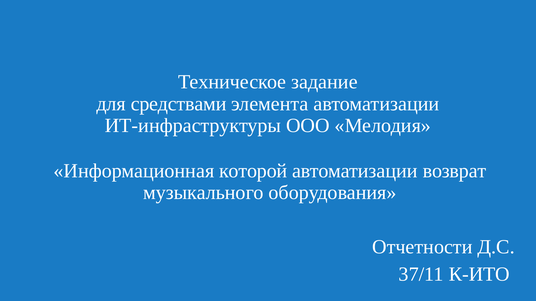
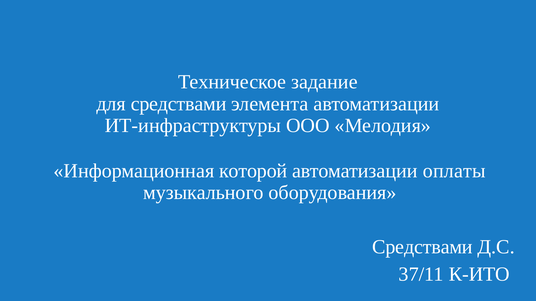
возврат: возврат -> оплаты (454, 171)
Отчетности: Отчетности -> Средствами (422, 247)
